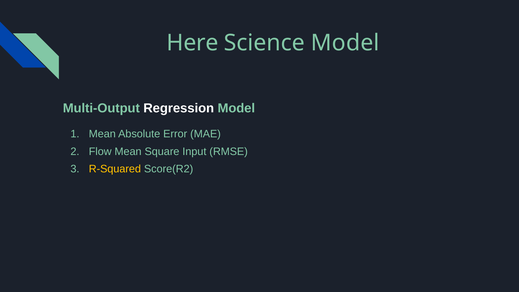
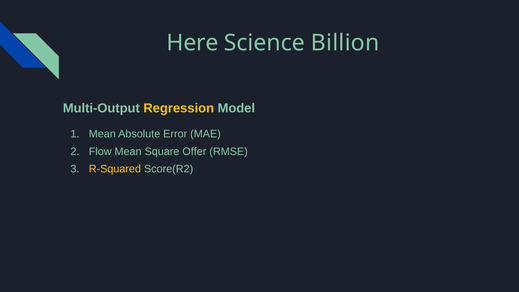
Science Model: Model -> Billion (345, 43)
Regression colour: white -> yellow (179, 108)
Input: Input -> Offer (194, 151)
